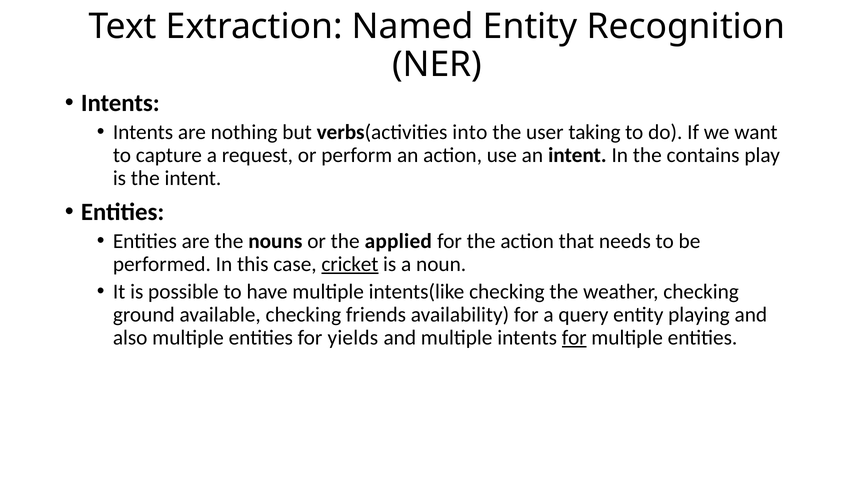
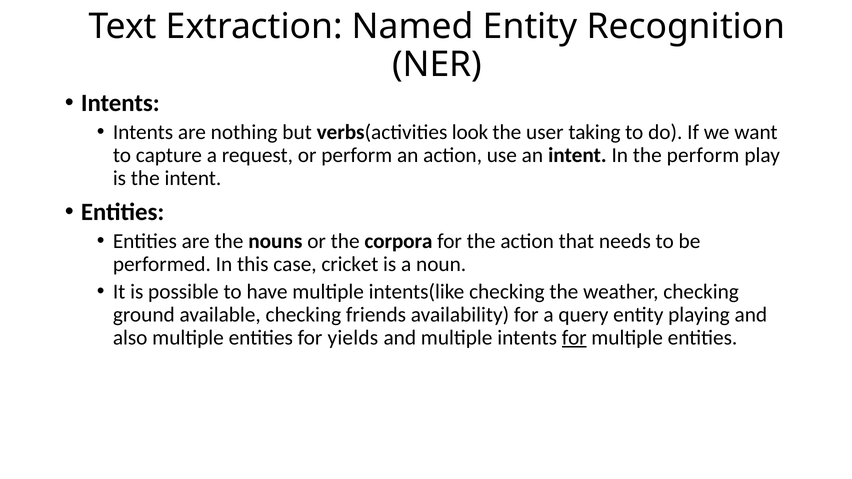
into: into -> look (470, 132)
the contains: contains -> perform (703, 155)
applied: applied -> corpora (398, 241)
cricket underline: present -> none (350, 264)
